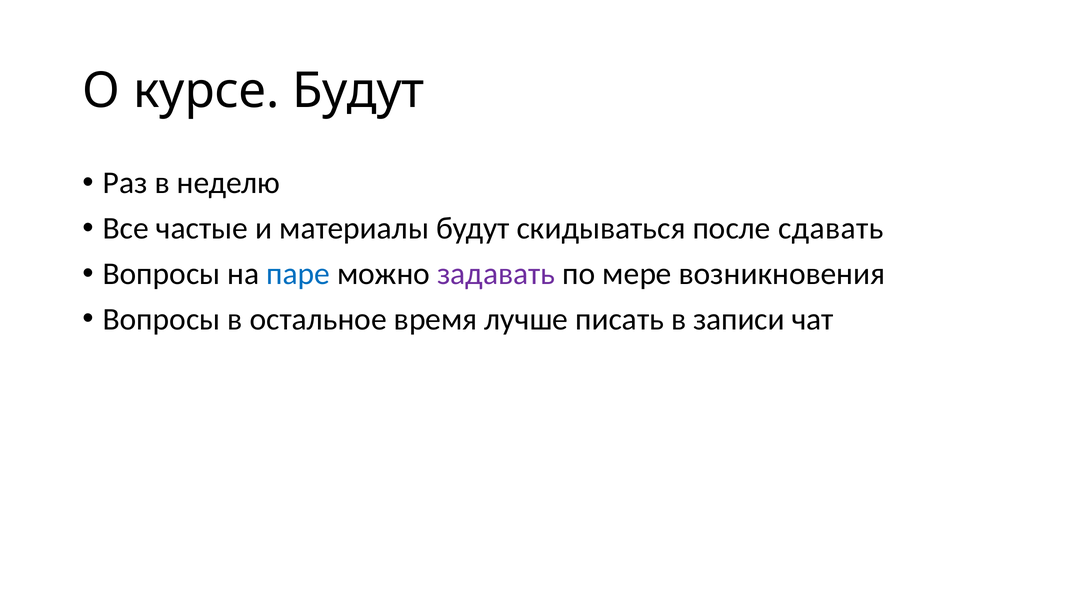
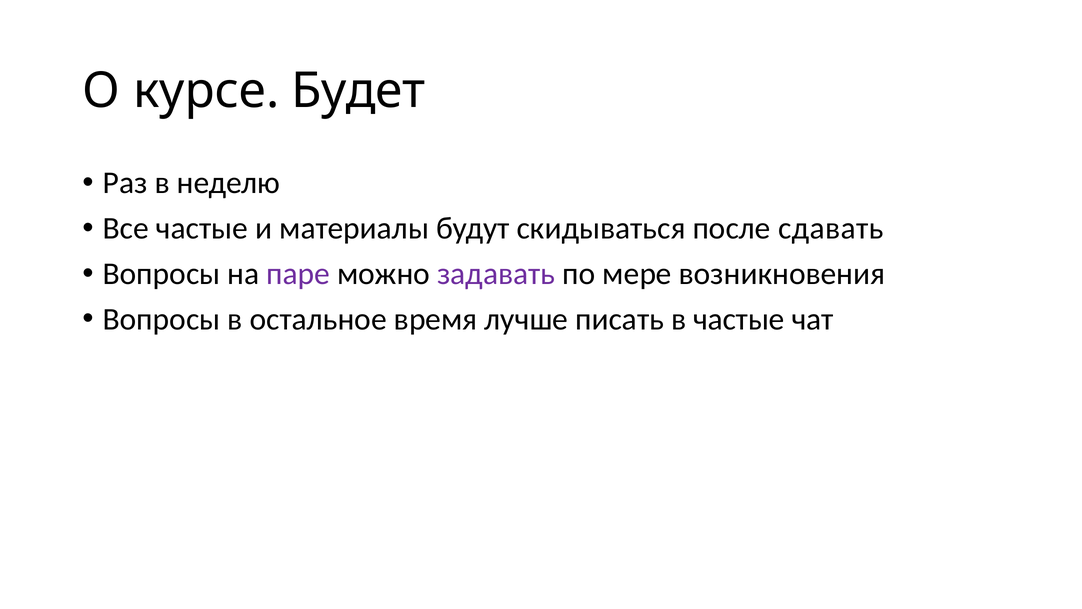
курсе Будут: Будут -> Будет (358, 91)
паре colour: blue -> purple (298, 274)
в записи: записи -> частые (739, 319)
